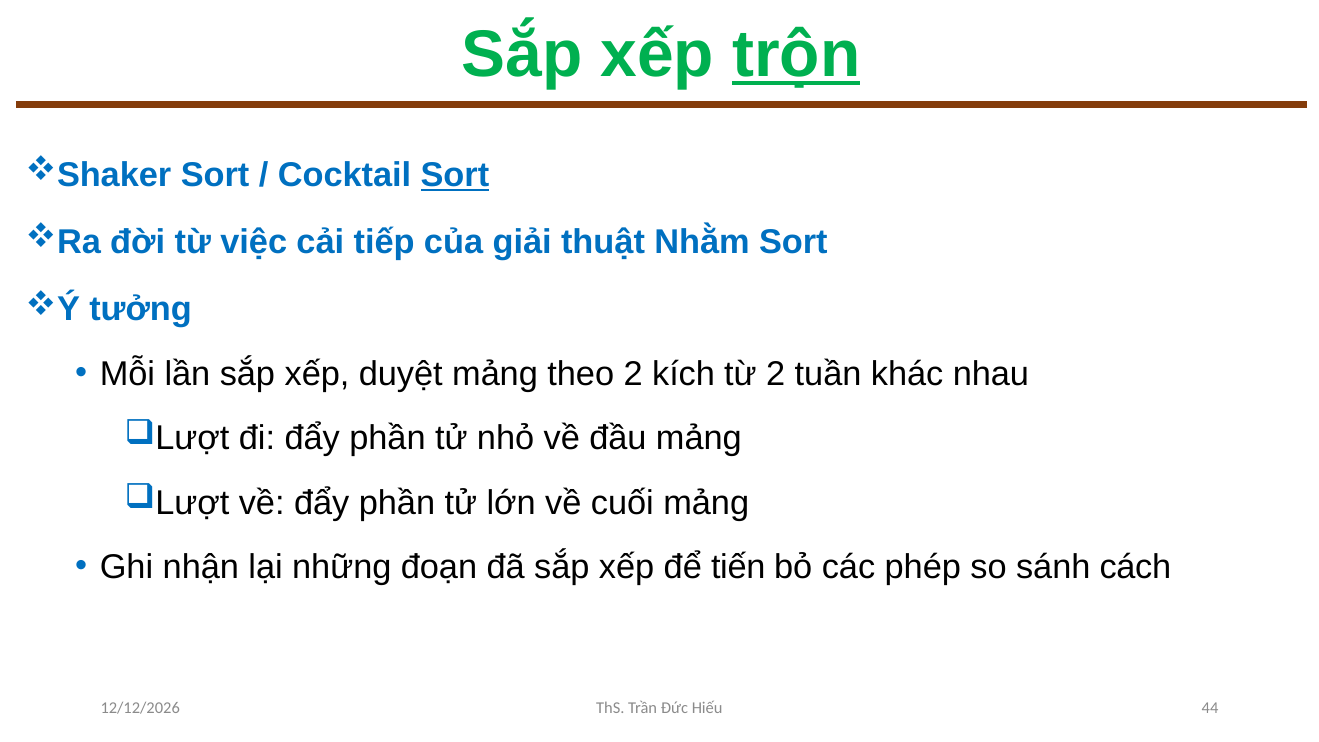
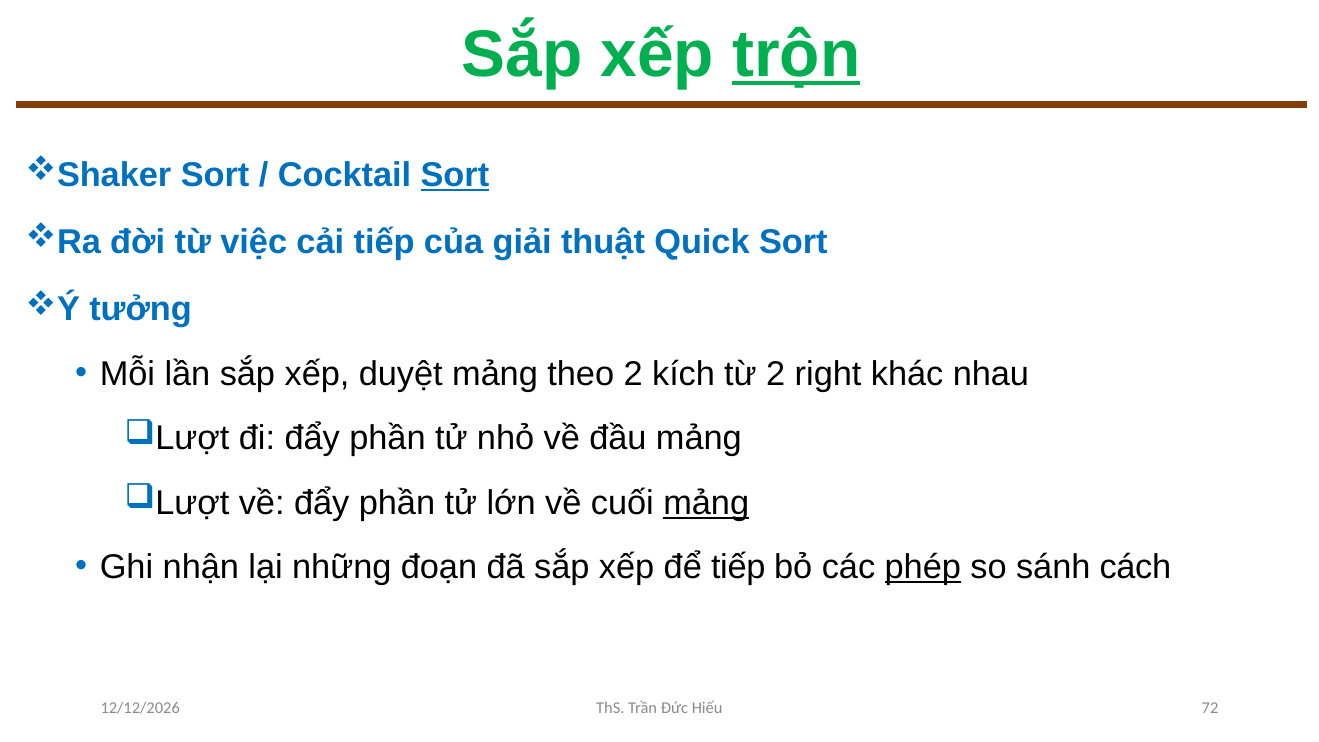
Nhằm: Nhằm -> Quick (702, 242)
tuần: tuần -> right (828, 374)
mảng underline: none -> present (706, 503)
để tiến: tiến -> tiếp (738, 567)
phép underline: none -> present (923, 567)
44: 44 -> 72 (1210, 708)
